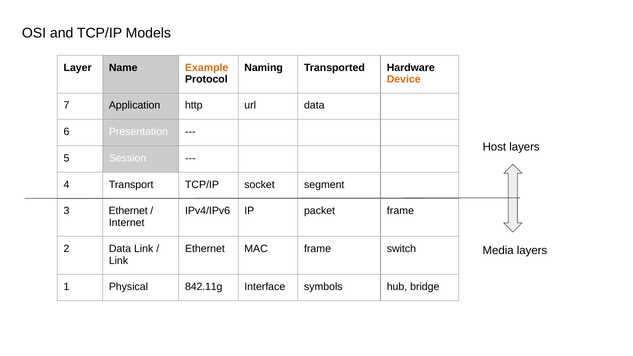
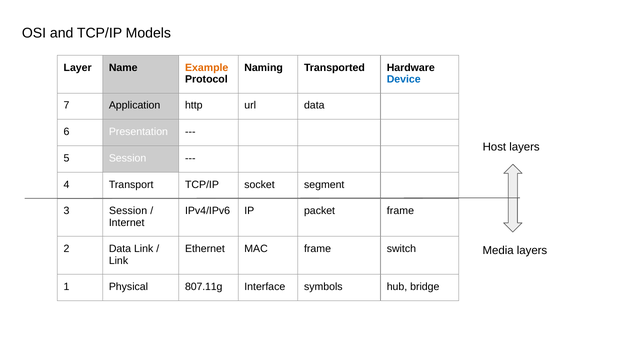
Device colour: orange -> blue (404, 79)
3 Ethernet: Ethernet -> Session (128, 211)
842.11g: 842.11g -> 807.11g (204, 287)
